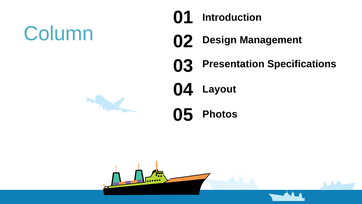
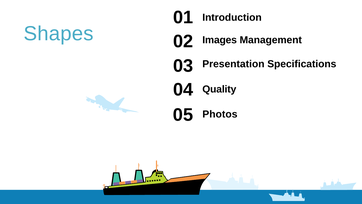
Column: Column -> Shapes (59, 33)
Design: Design -> Images (220, 40)
Layout: Layout -> Quality (219, 89)
